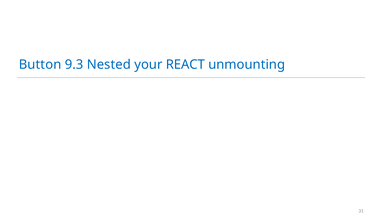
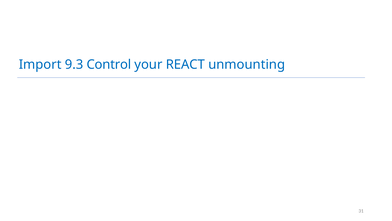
Button: Button -> Import (40, 64)
Nested: Nested -> Control (109, 64)
